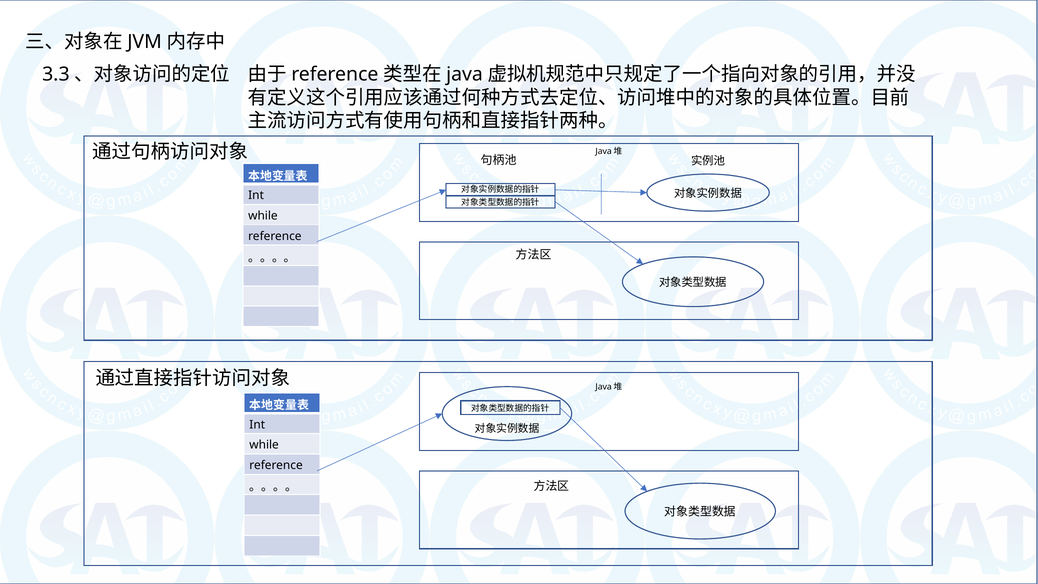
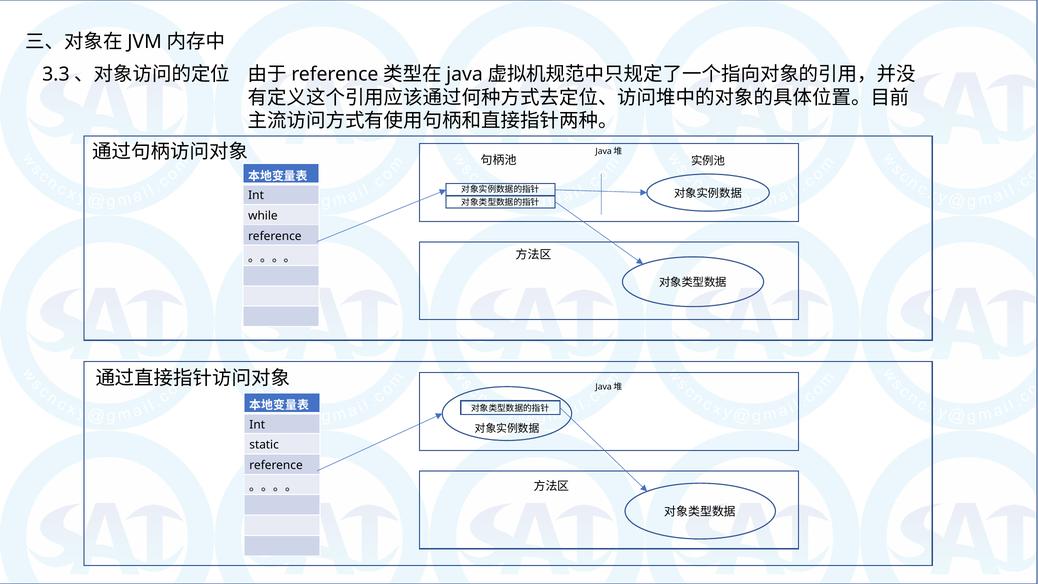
while: while -> static (264, 445)
